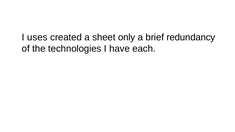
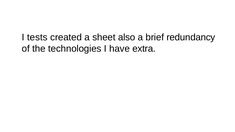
uses: uses -> tests (37, 37)
only: only -> also (127, 37)
each: each -> extra (144, 49)
